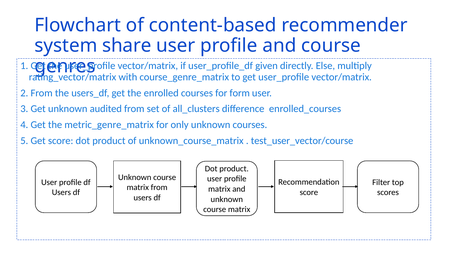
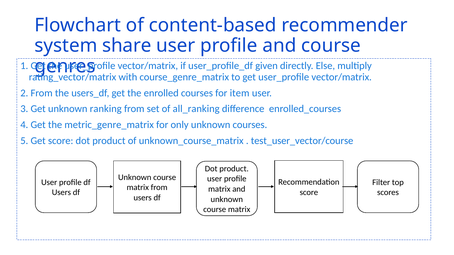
form: form -> item (240, 93)
audited: audited -> ranking (106, 109)
all_clusters: all_clusters -> all_ranking (196, 109)
